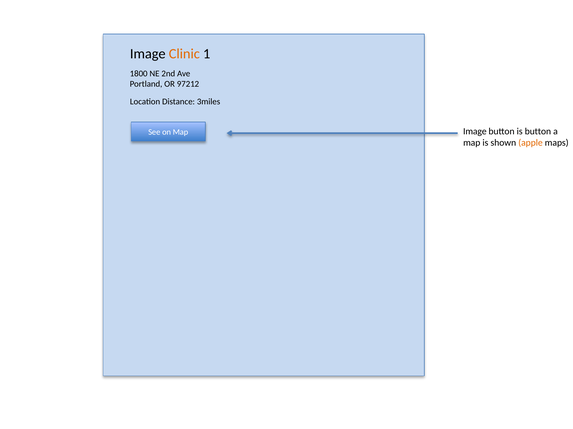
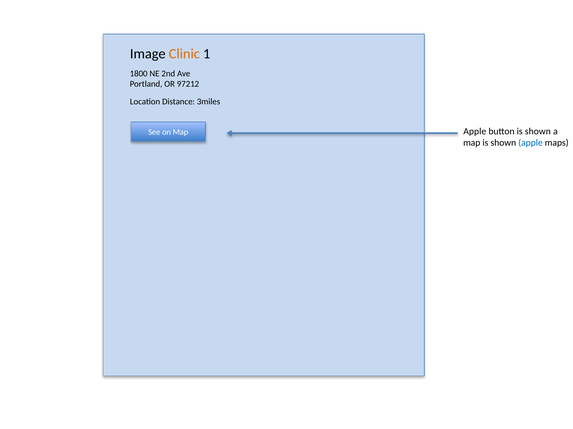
Map Image: Image -> Apple (475, 132)
button is button: button -> shown (538, 132)
apple colour: orange -> blue (530, 143)
